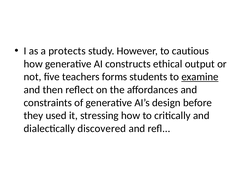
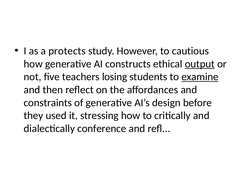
output underline: none -> present (200, 64)
forms: forms -> losing (115, 77)
discovered: discovered -> conference (102, 129)
